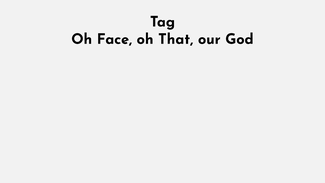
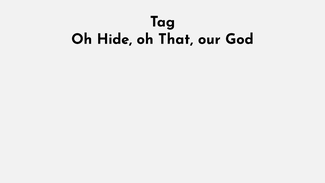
Face: Face -> Hide (114, 39)
